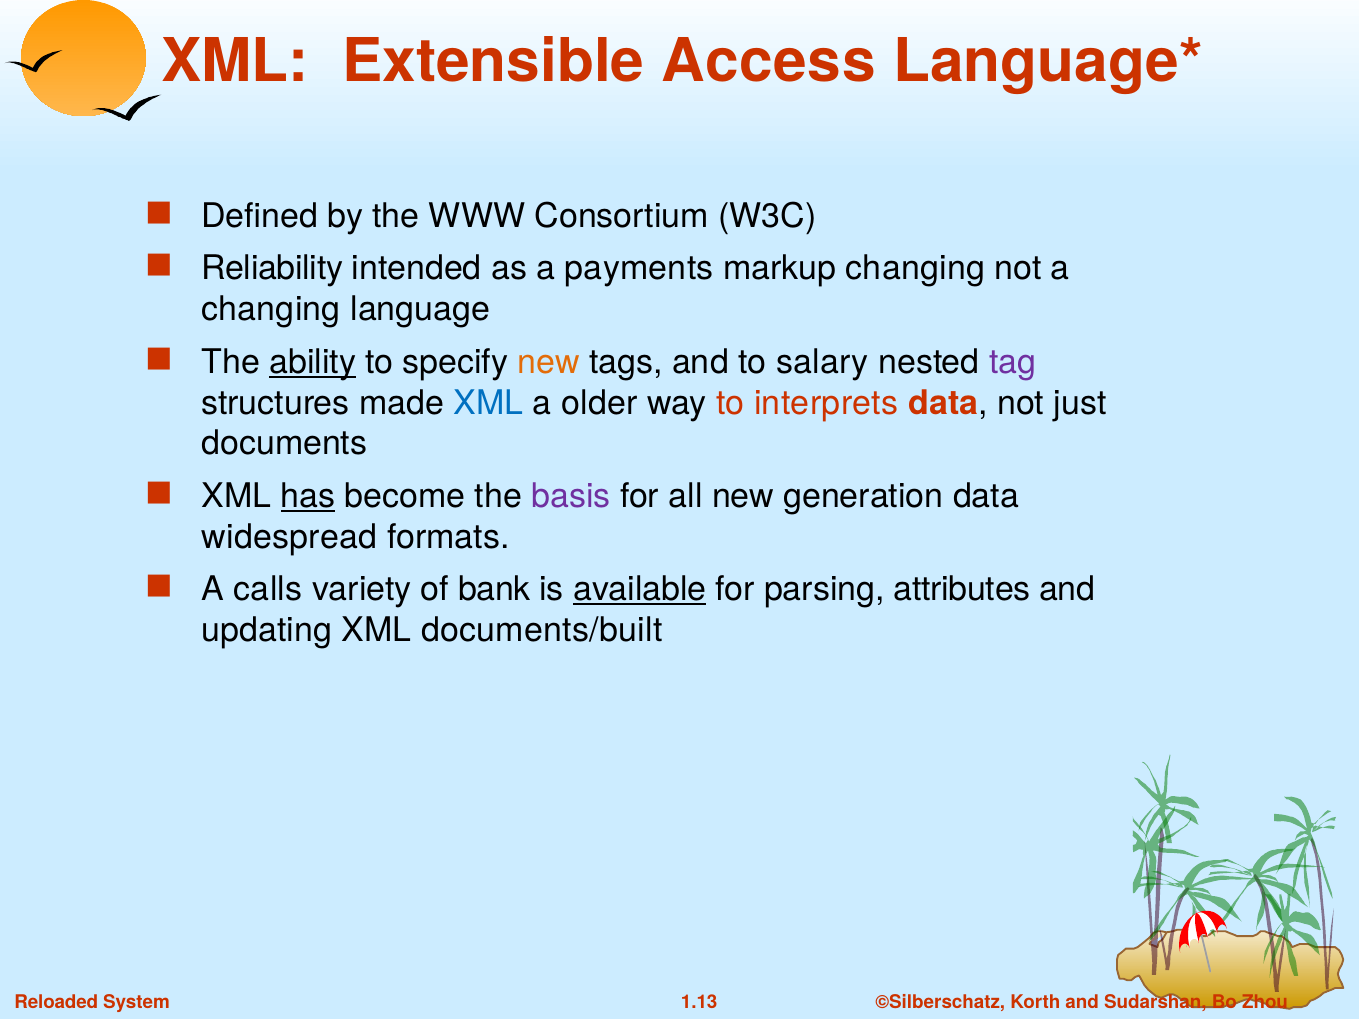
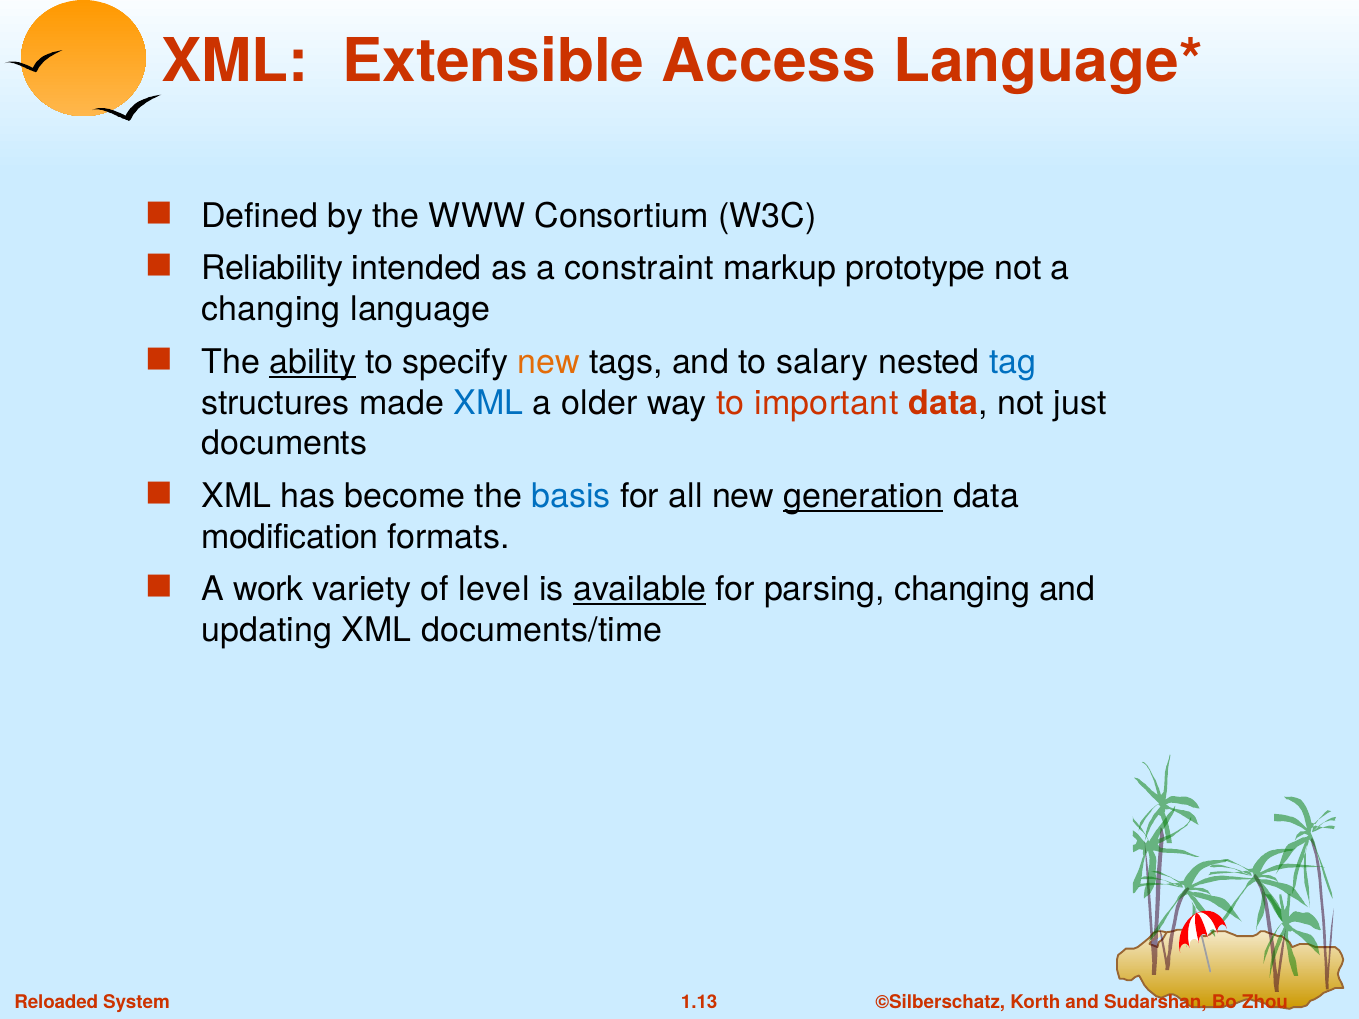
payments: payments -> constraint (639, 269)
markup changing: changing -> prototype (916, 269)
tag colour: purple -> blue (1013, 362)
interprets: interprets -> important (826, 403)
has underline: present -> none (308, 496)
basis colour: purple -> blue (571, 496)
generation underline: none -> present (863, 496)
widespread: widespread -> modification (290, 537)
calls: calls -> work (268, 590)
bank: bank -> level (494, 590)
parsing attributes: attributes -> changing (962, 590)
documents/built: documents/built -> documents/time (542, 631)
